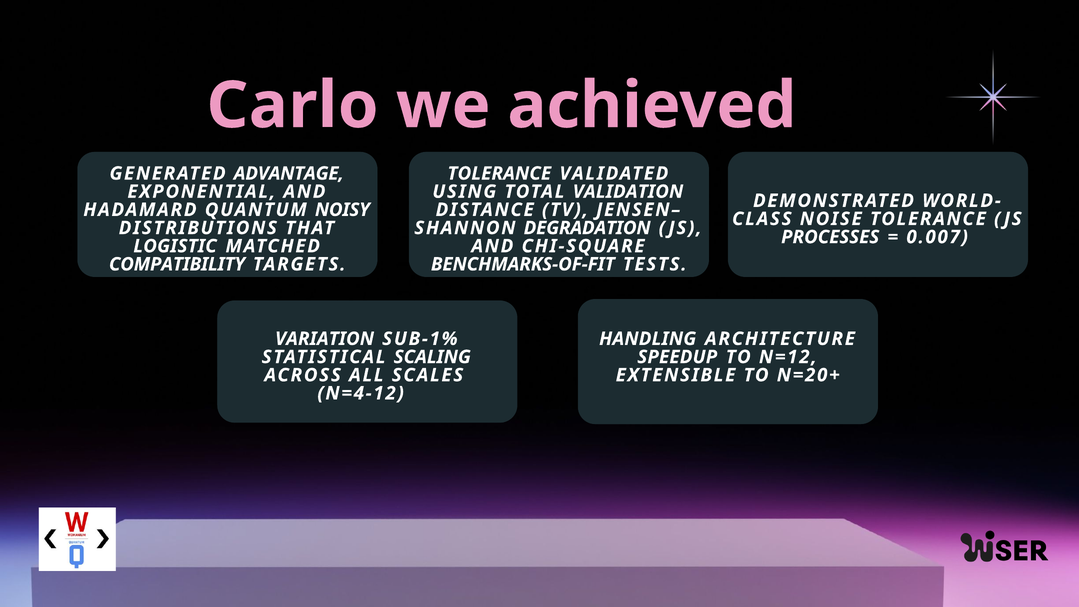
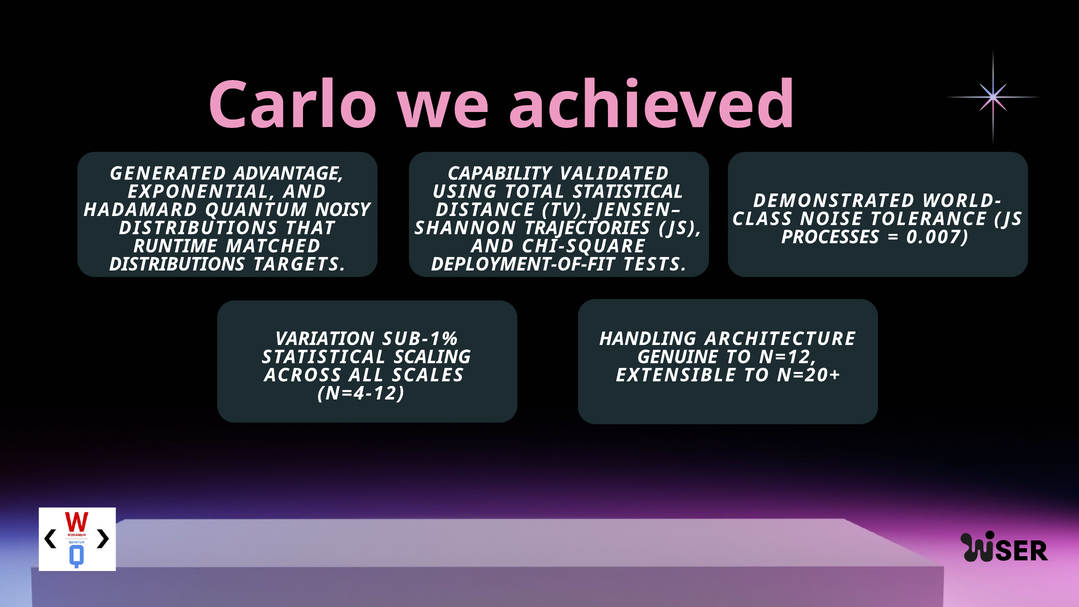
TOLERANCE: TOLERANCE -> CAPABILITY (499, 173)
TOTAL VALIDATION: VALIDATION -> STATISTICAL (628, 192)
DEGRADATION: DEGRADATION -> TRAJECTORIES (587, 228)
LOGISTIC: LOGISTIC -> RUNTIME (175, 246)
COMPATIBILITY: COMPATIBILITY -> DISTRIBUTIONS (177, 264)
BENCHMARKS-OF-FIT: BENCHMARKS-OF-FIT -> DEPLOYMENT-OF-FIT (523, 264)
SPEEDUP: SPEEDUP -> GENUINE (677, 357)
